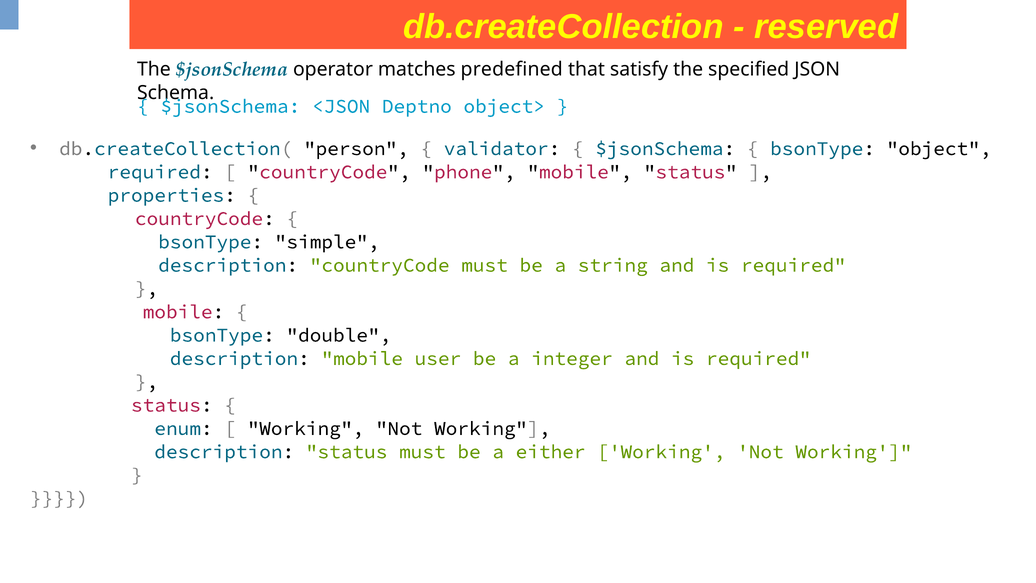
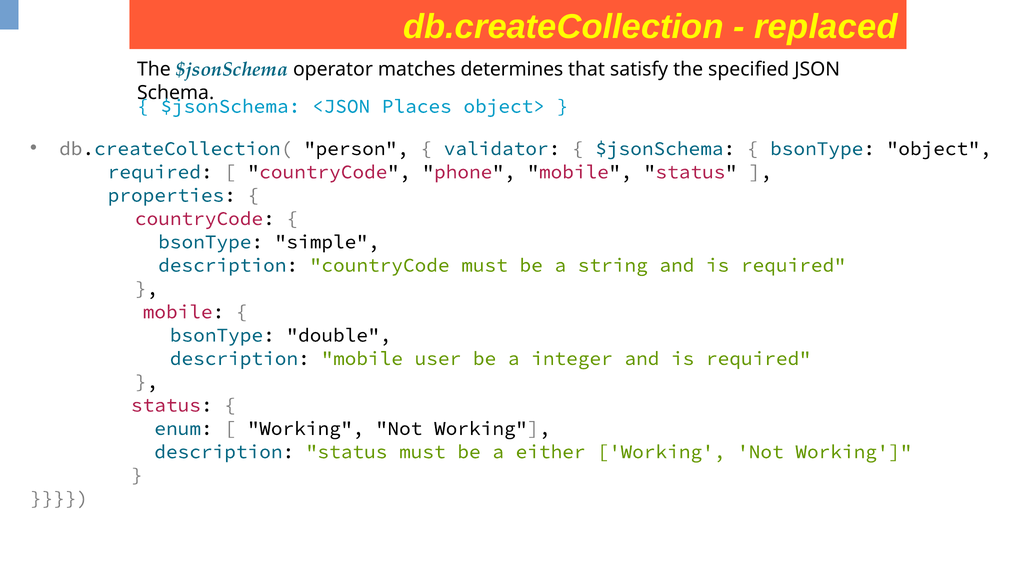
reserved: reserved -> replaced (826, 27)
predefined: predefined -> determines (512, 70)
Deptno: Deptno -> Places (417, 106)
